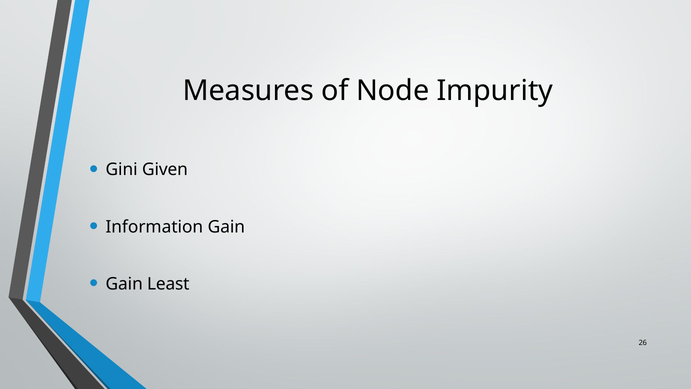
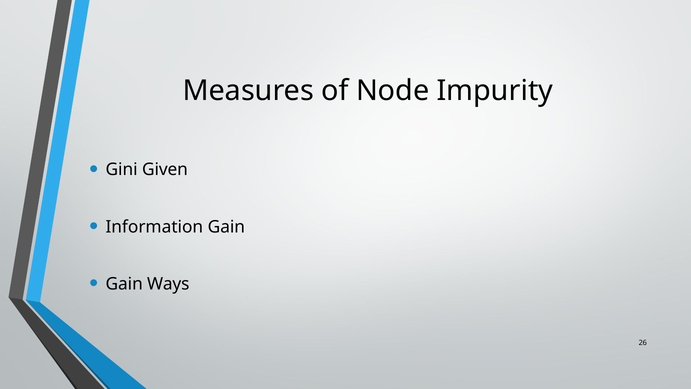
Least: Least -> Ways (168, 284)
